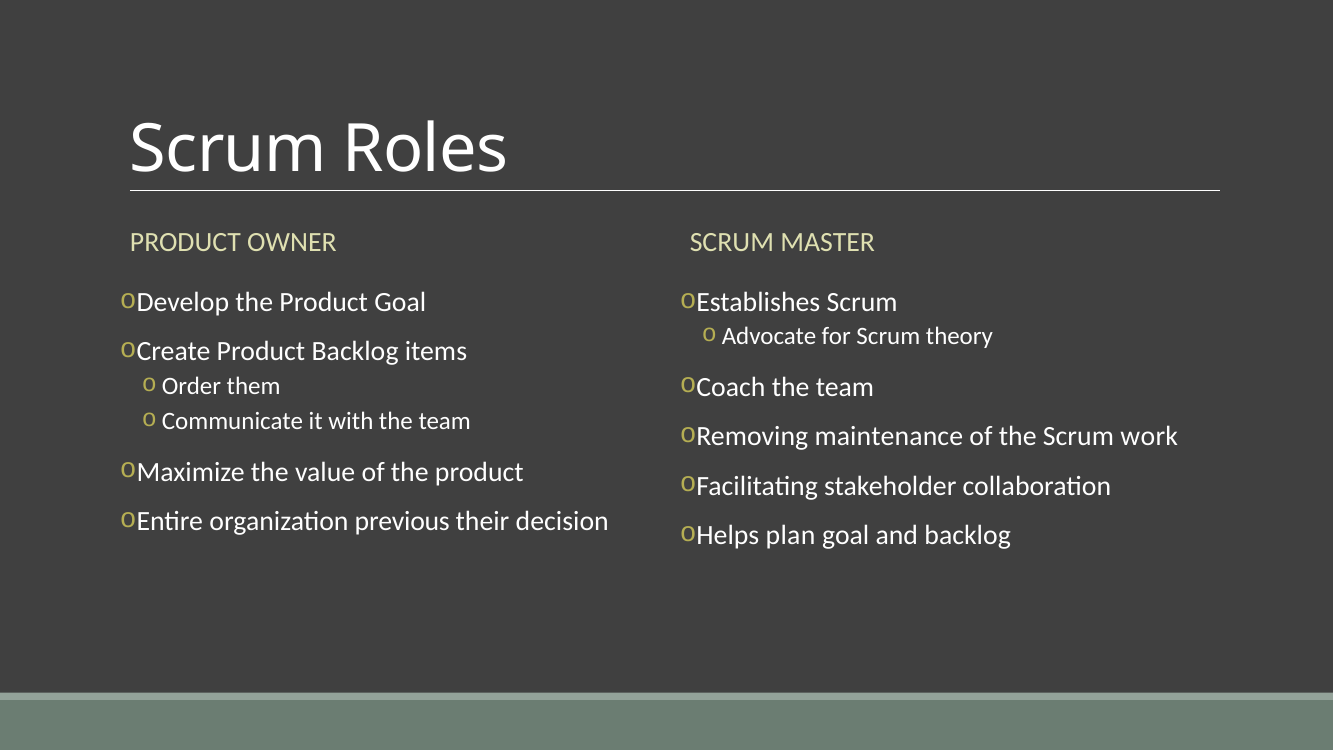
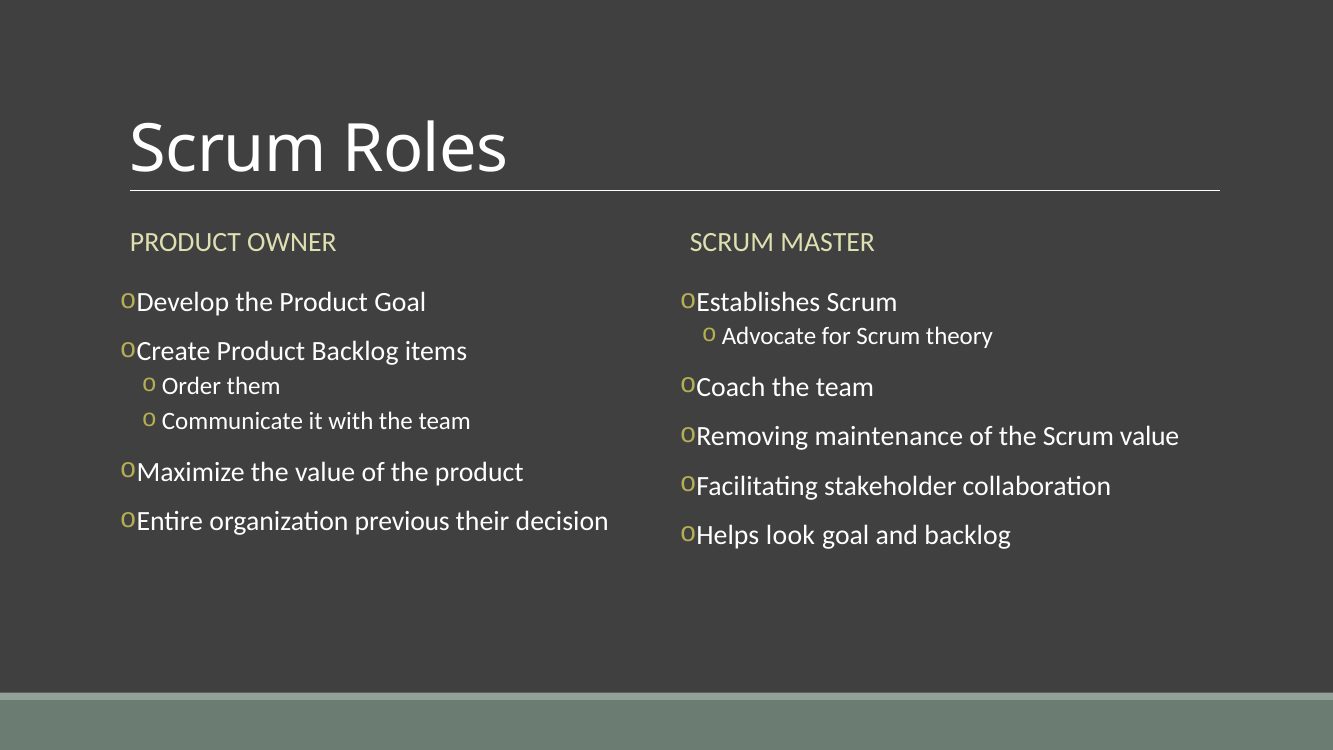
Scrum work: work -> value (1150, 436)
plan: plan -> look (791, 535)
